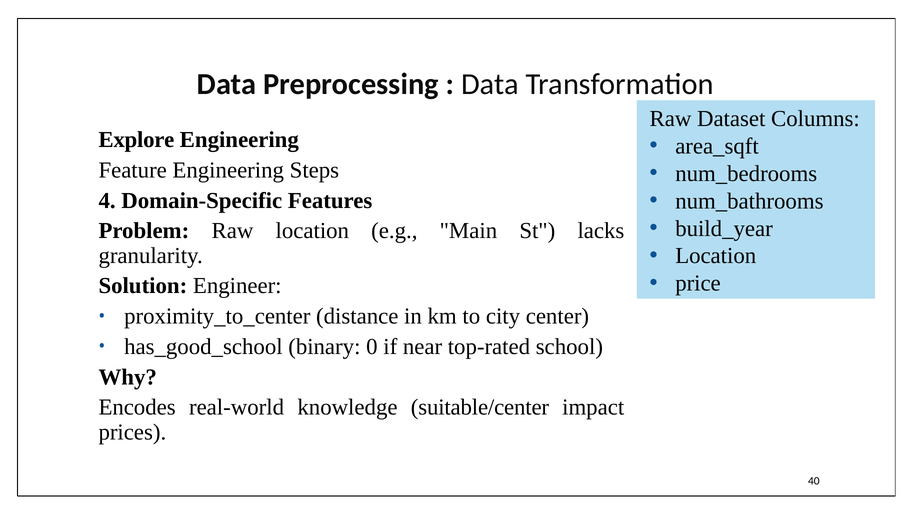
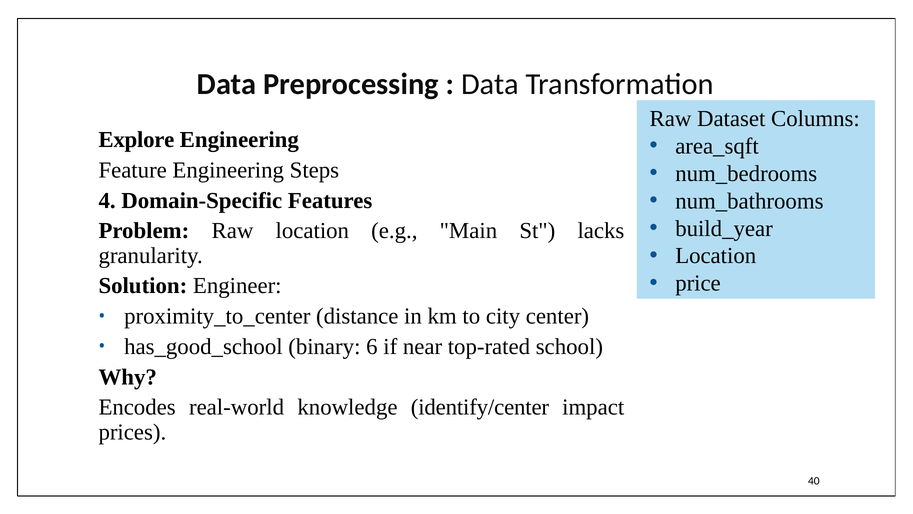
0: 0 -> 6 (372, 346)
suitable/center: suitable/center -> identify/center (480, 407)
